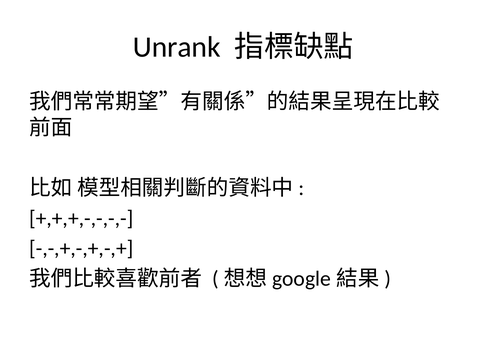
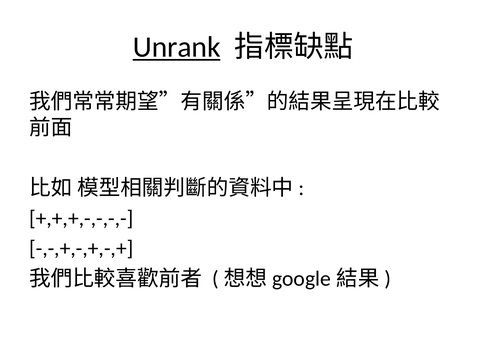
Unrank underline: none -> present (177, 47)
